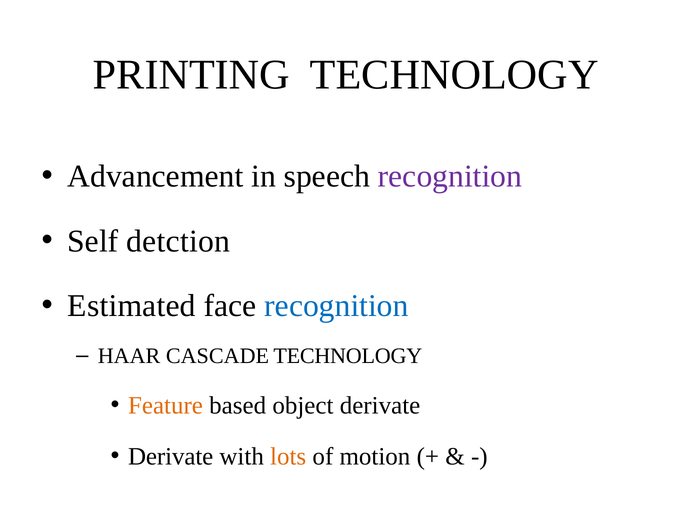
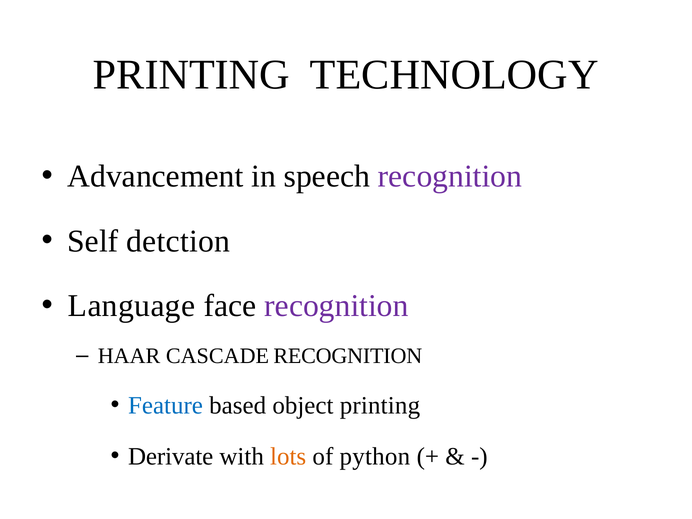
Estimated: Estimated -> Language (132, 306)
recognition colour: blue -> purple (337, 306)
CASCADE TECHNOLOGY: TECHNOLOGY -> RECOGNITION (348, 356)
Feature colour: orange -> blue (165, 406)
object derivate: derivate -> printing (380, 406)
motion: motion -> python (375, 456)
